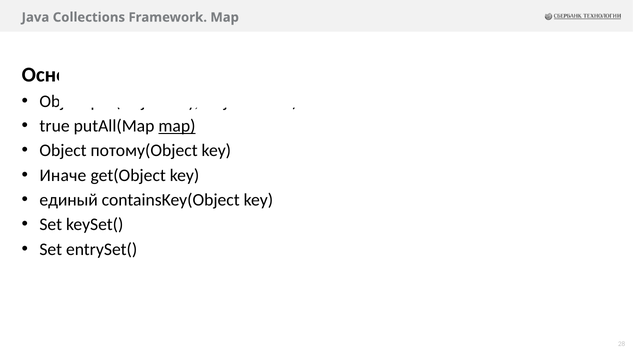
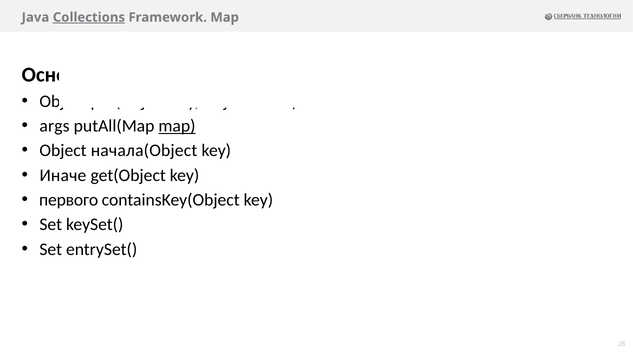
Collections underline: none -> present (89, 17)
true: true -> args (55, 126)
потому(Object: потому(Object -> начала(Object (144, 151)
единый: единый -> первого (69, 200)
